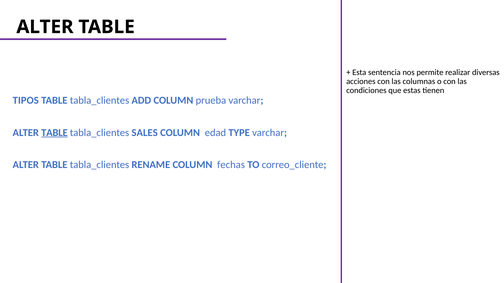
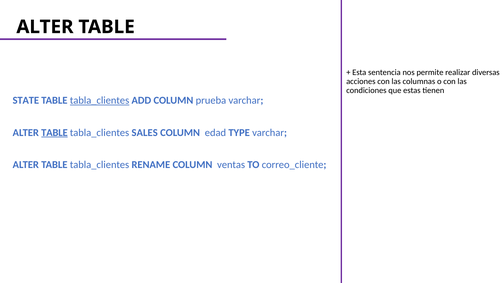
TIPOS: TIPOS -> STATE (26, 101)
tabla_clientes underline: none -> present (100, 101)
fechas: fechas -> ventas (231, 165)
